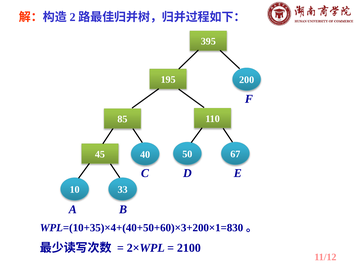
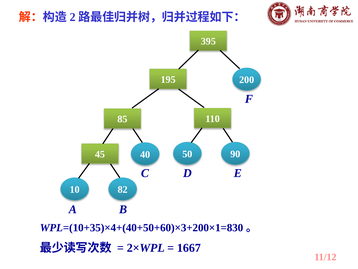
67: 67 -> 90 (235, 154)
33: 33 -> 82 (123, 189)
2100: 2100 -> 1667 (189, 247)
